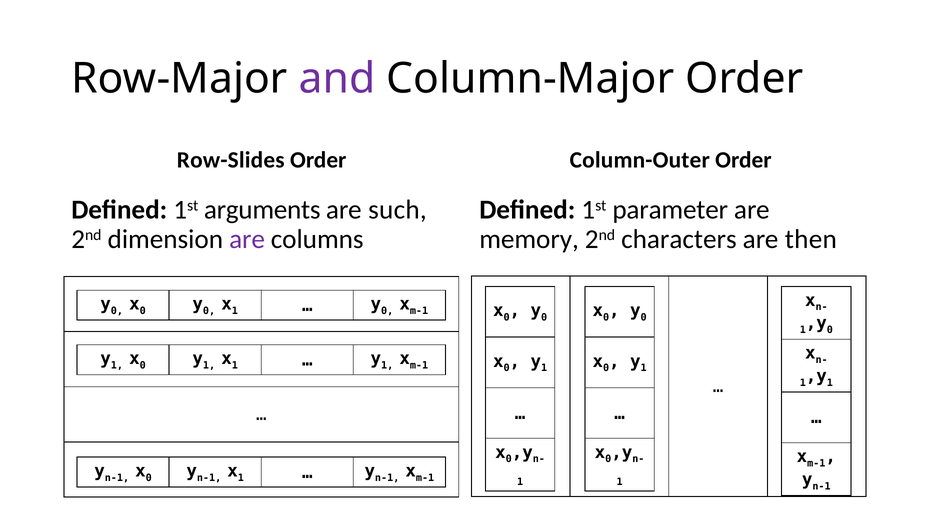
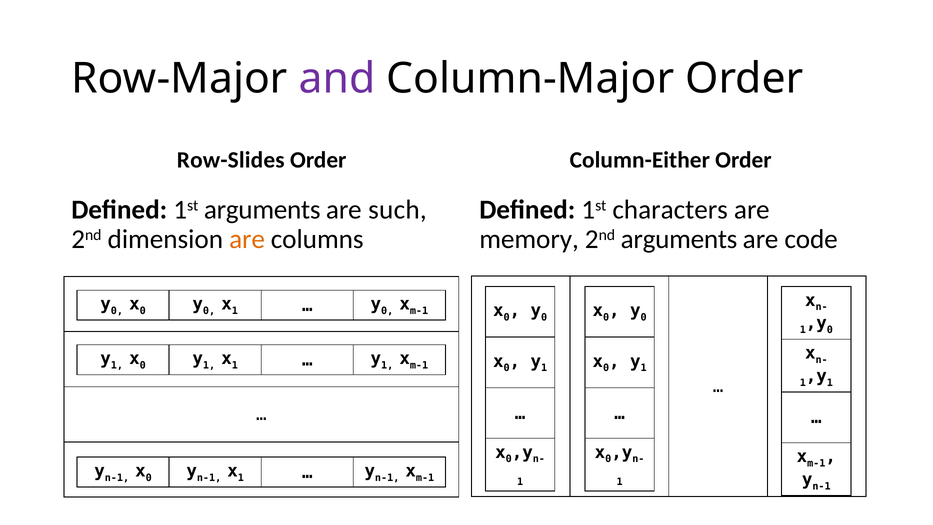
Column-Outer: Column-Outer -> Column-Either (640, 160)
parameter: parameter -> characters (670, 210)
are colour: purple -> orange (247, 239)
2nd characters: characters -> arguments (679, 239)
then: then -> code (811, 239)
